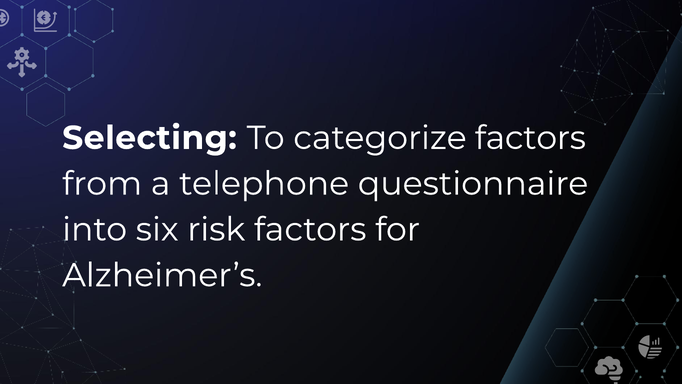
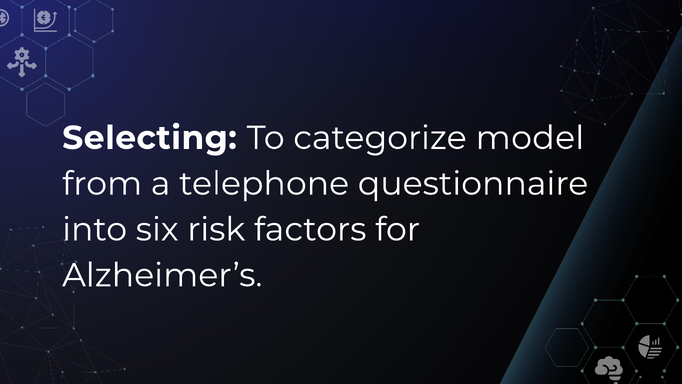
categorize factors: factors -> model (530, 138)
